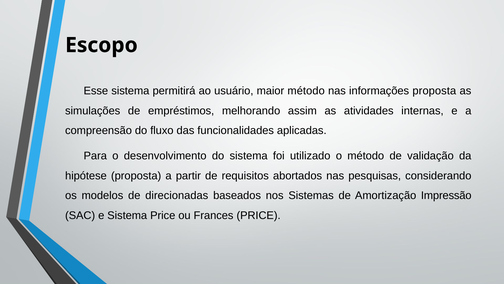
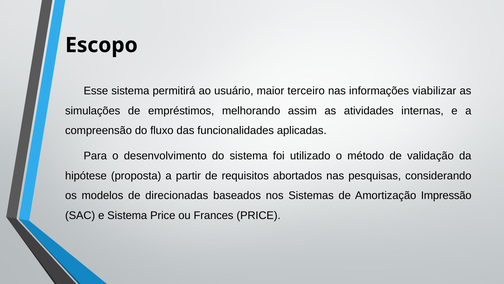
maior método: método -> terceiro (306, 91)
informações proposta: proposta -> viabilizar (434, 91)
